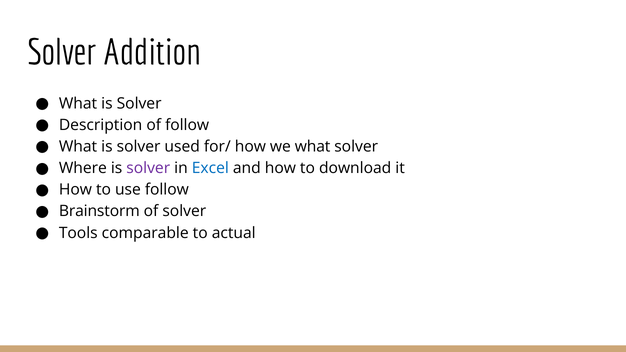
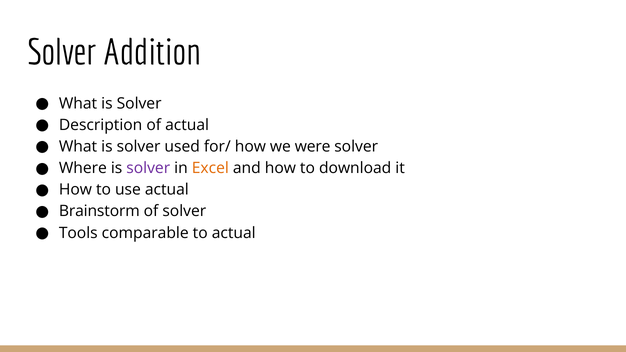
of follow: follow -> actual (187, 125)
we what: what -> were (313, 147)
Excel colour: blue -> orange (210, 168)
use follow: follow -> actual (167, 190)
